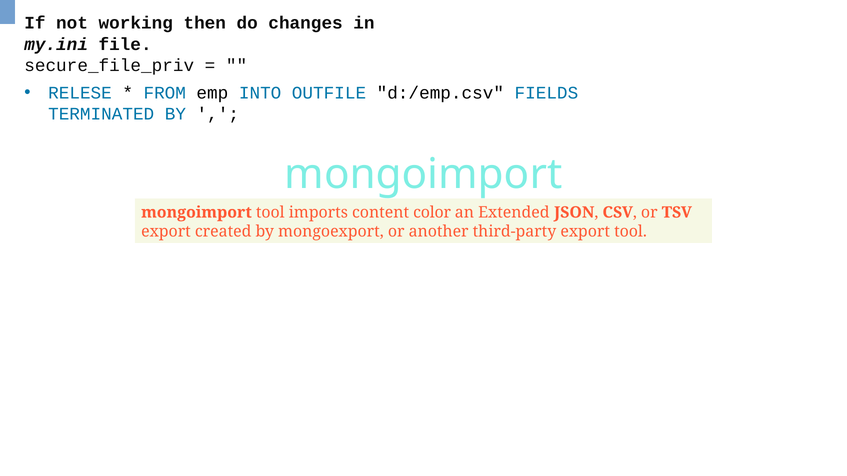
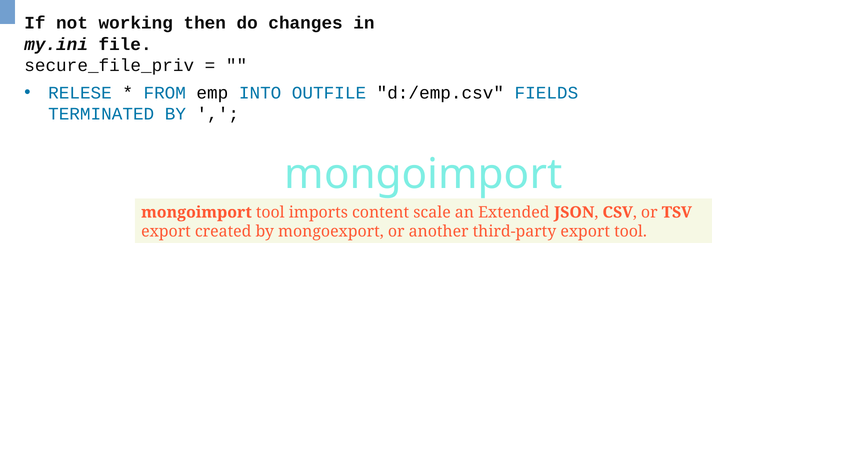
color: color -> scale (432, 213)
